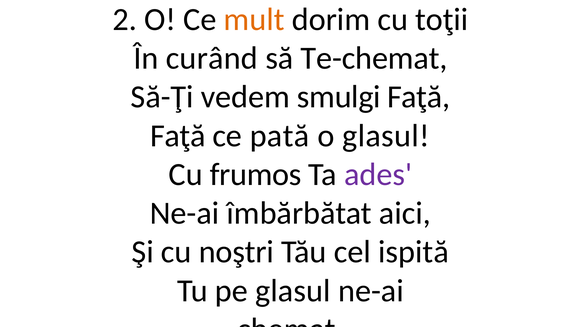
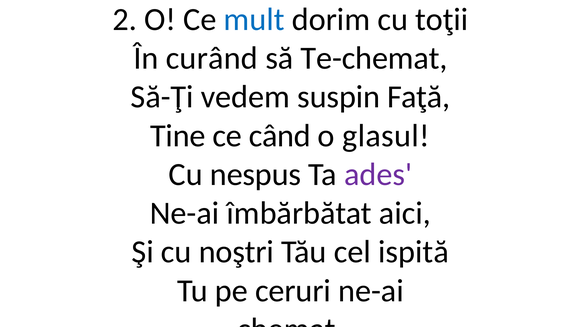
mult colour: orange -> blue (254, 19)
smulgi: smulgi -> suspin (339, 97)
Faţă: Faţă -> Tine (178, 136)
pată: pată -> când (280, 136)
frumos: frumos -> nespus (256, 174)
pe glasul: glasul -> ceruri (293, 291)
